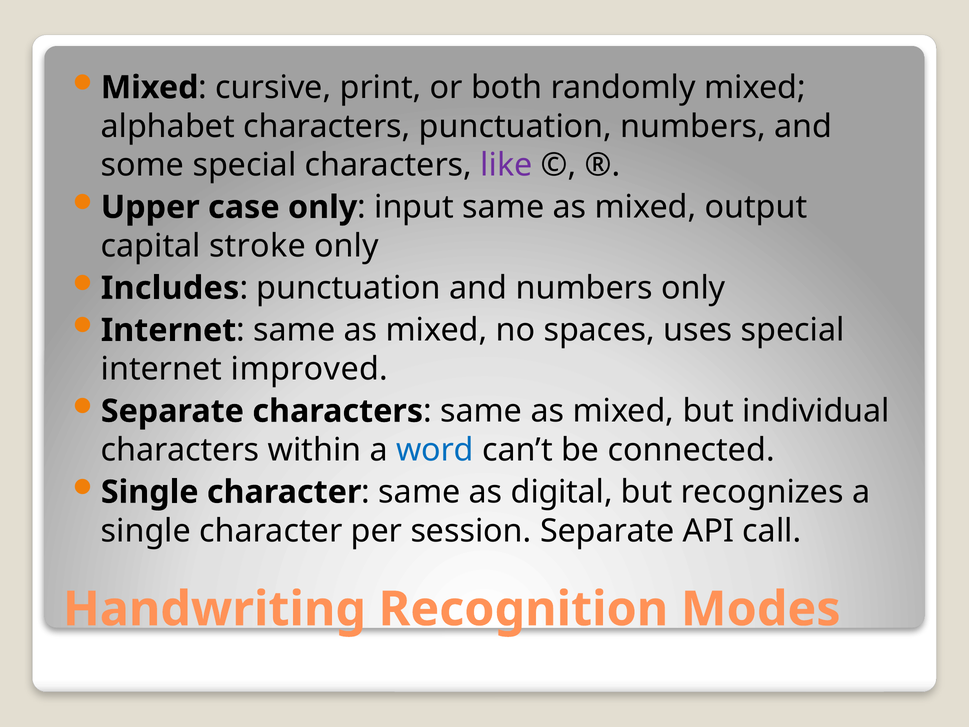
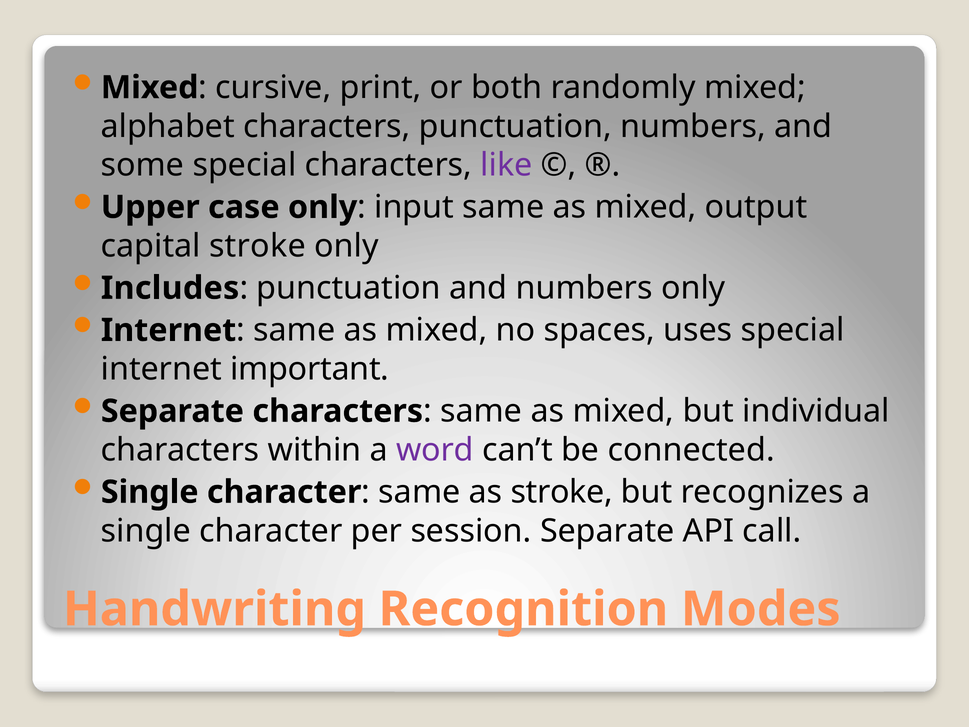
improved: improved -> important (310, 369)
word colour: blue -> purple (435, 450)
as digital: digital -> stroke (562, 492)
